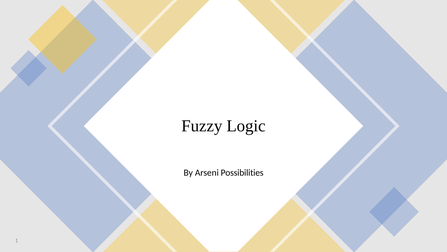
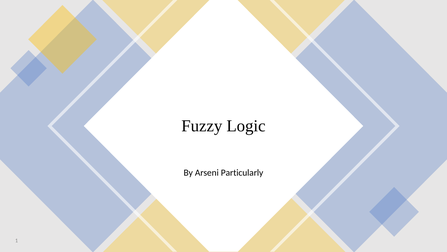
Possibilities: Possibilities -> Particularly (242, 172)
